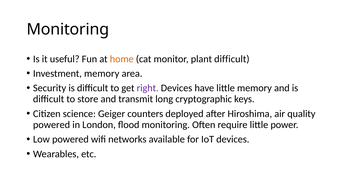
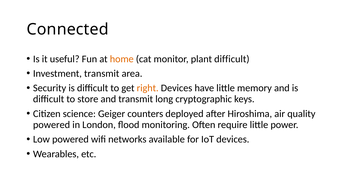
Monitoring: Monitoring -> Connected (68, 29)
Investment memory: memory -> transmit (102, 73)
right colour: purple -> orange (148, 88)
